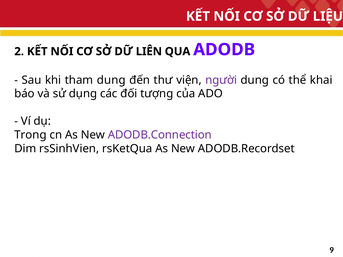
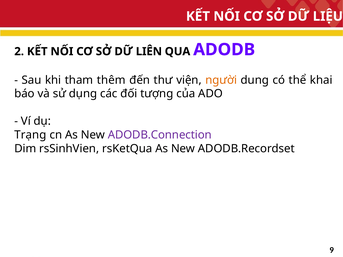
tham dung: dung -> thêm (111, 80)
người colour: purple -> orange (221, 80)
Trong: Trong -> Trạng (30, 135)
